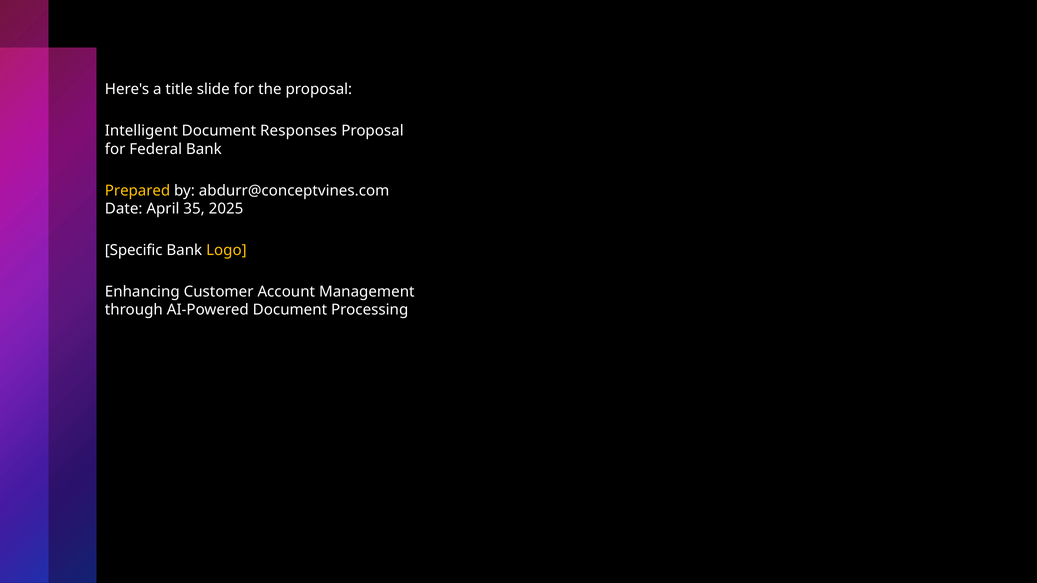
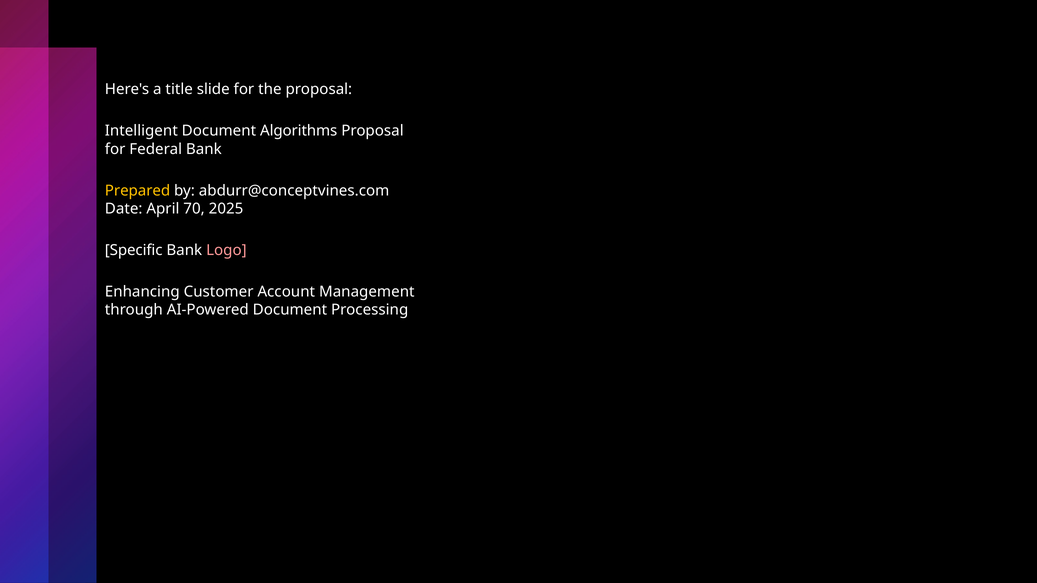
Responses: Responses -> Algorithms (299, 131)
35: 35 -> 70 (194, 209)
Logo colour: yellow -> pink (226, 250)
